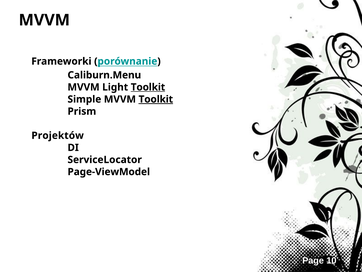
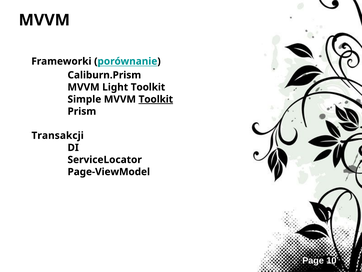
Caliburn.Menu: Caliburn.Menu -> Caliburn.Prism (104, 75)
Toolkit underline: present -> none (148, 87)
Projektów: Projektów -> Transakcji (58, 135)
